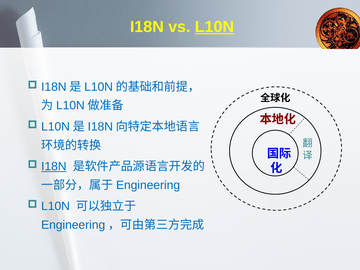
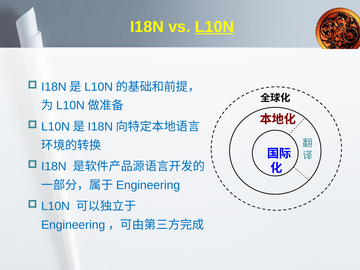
I18N underline: present -> none (54, 166)
